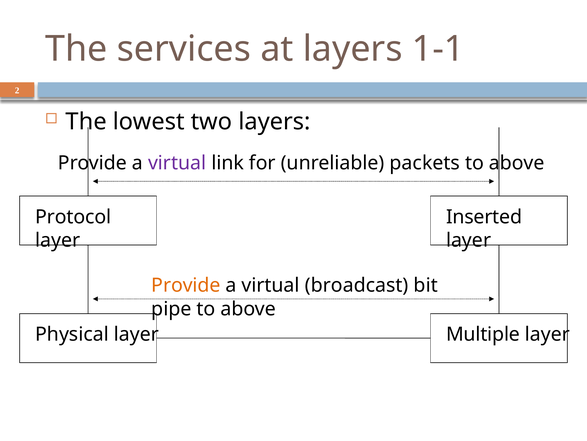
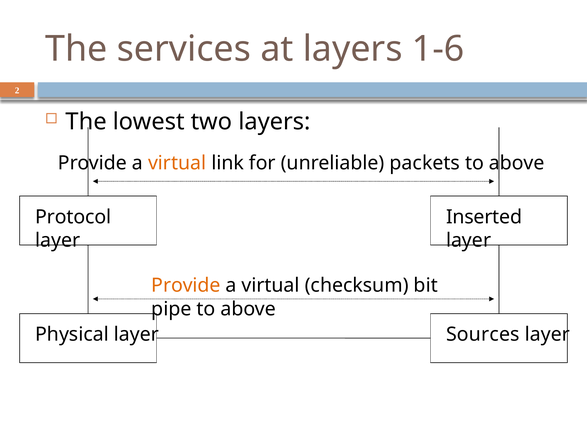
1-1: 1-1 -> 1-6 (438, 49)
virtual colour: purple -> orange (177, 163)
broadcast: broadcast -> checksum (357, 285)
Multiple: Multiple -> Sources (483, 334)
